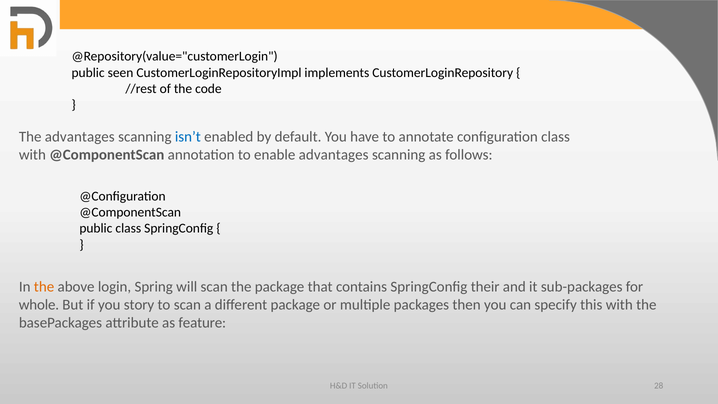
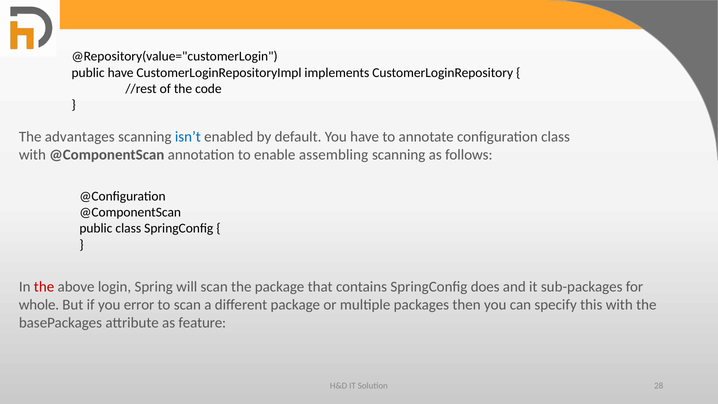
public seen: seen -> have (121, 73)
enable advantages: advantages -> assembling (334, 155)
the colour: orange -> red (44, 287)
their: their -> does (485, 287)
story: story -> error (139, 305)
